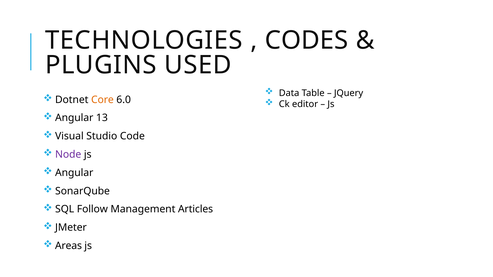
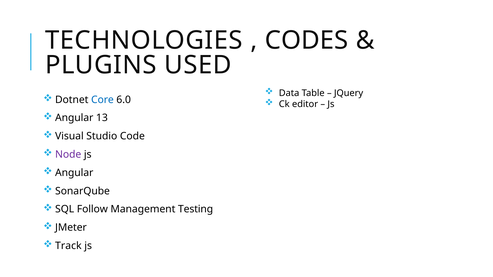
Core colour: orange -> blue (102, 100)
Articles: Articles -> Testing (196, 209)
Areas: Areas -> Track (68, 246)
